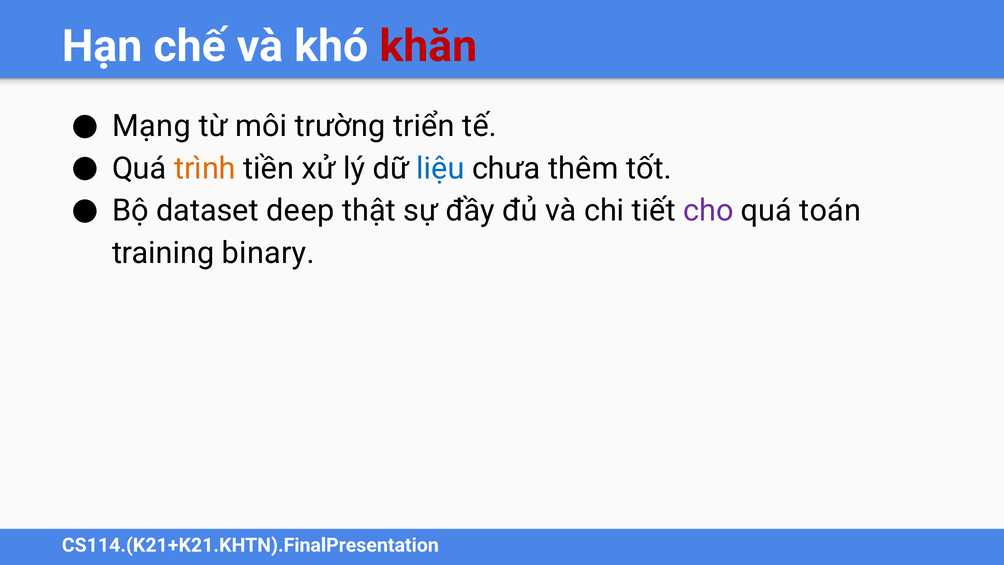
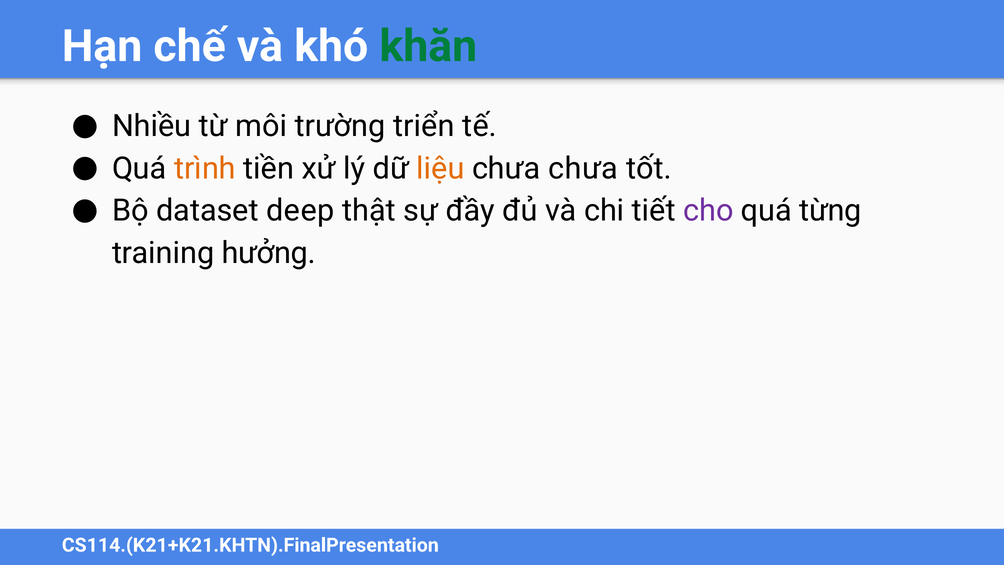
khăn colour: red -> green (428, 46)
Mạng: Mạng -> Nhiều (152, 126)
liệu colour: blue -> orange (440, 168)
chưa thêm: thêm -> chưa (583, 168)
toán: toán -> từng (830, 211)
binary: binary -> hưởng (269, 253)
